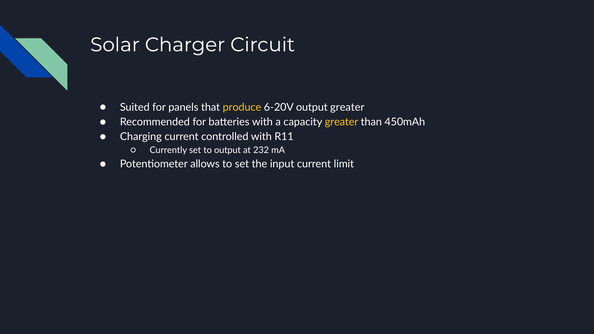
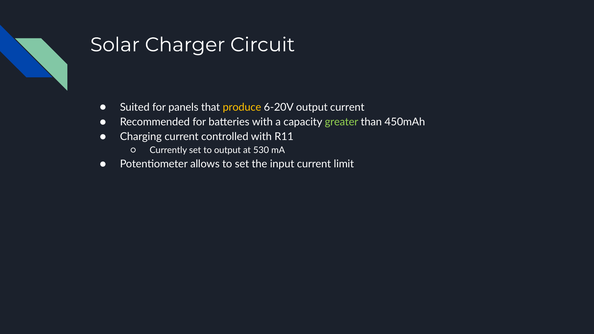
output greater: greater -> current (347, 107)
greater colour: yellow -> light green (342, 122)
232: 232 -> 530 (261, 150)
